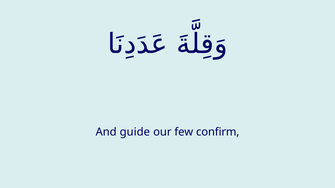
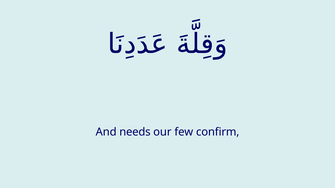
guide: guide -> needs (135, 132)
